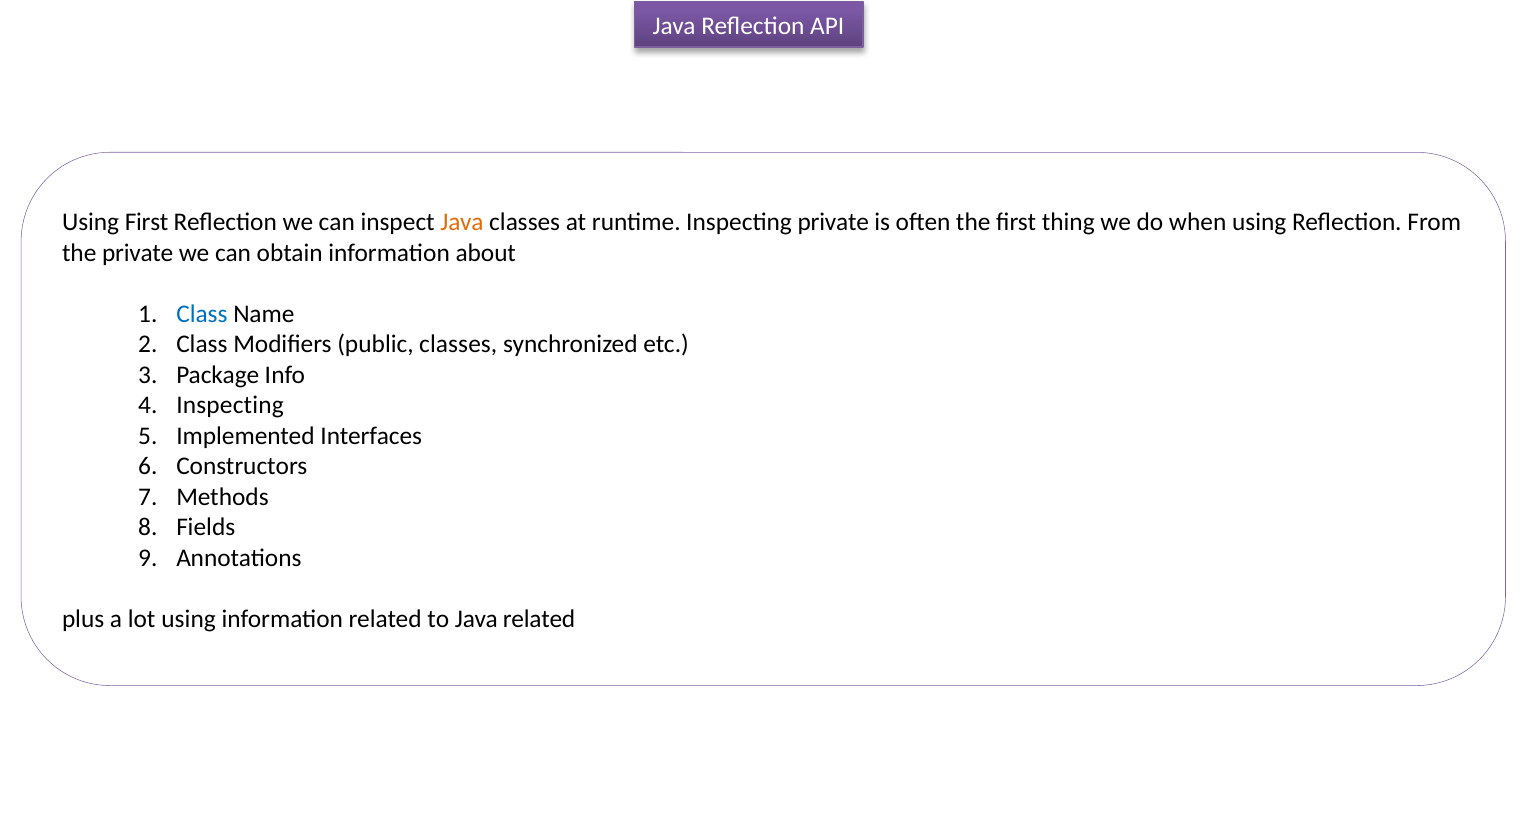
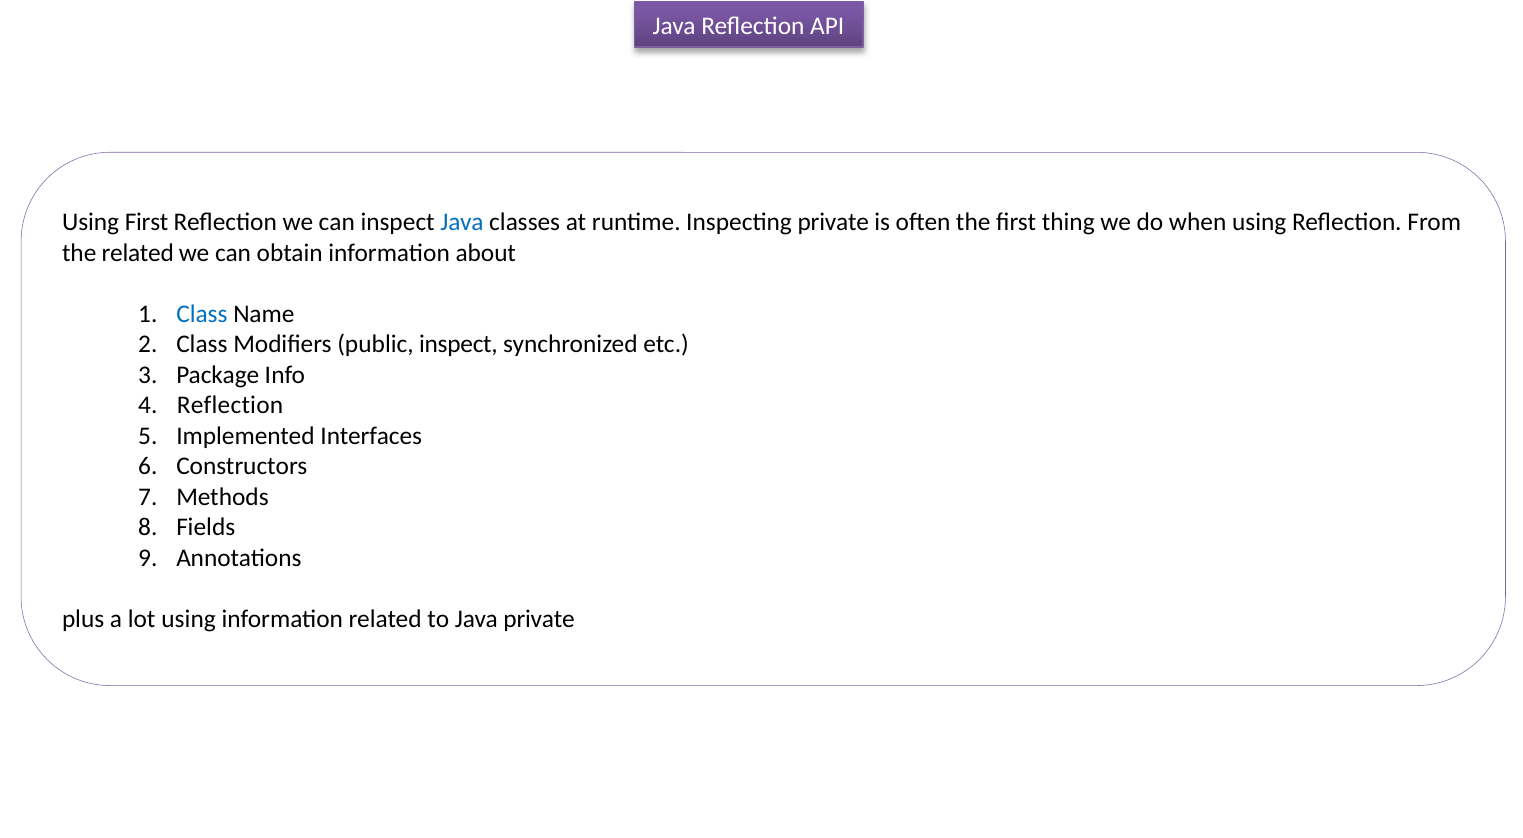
Java colour: orange -> blue (462, 222)
the private: private -> related (138, 253)
public classes: classes -> inspect (458, 344)
Inspecting: Inspecting -> Reflection (230, 405)
Java related: related -> private (539, 618)
